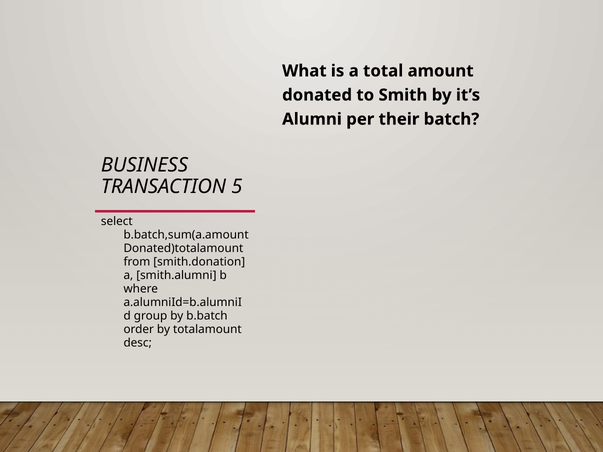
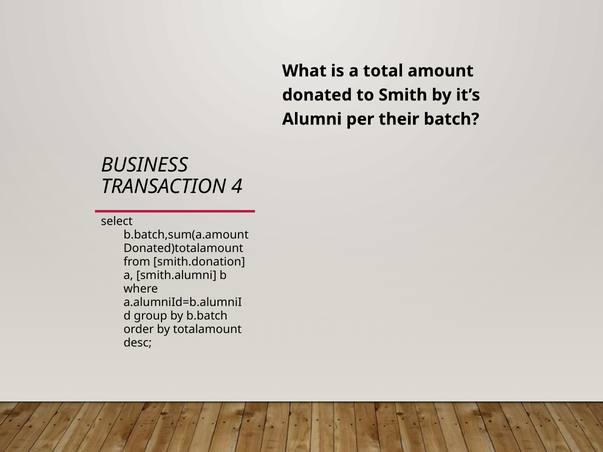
5: 5 -> 4 (237, 187)
